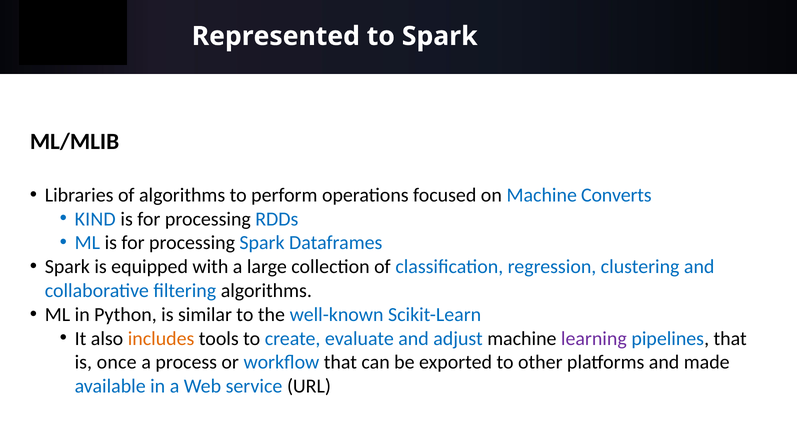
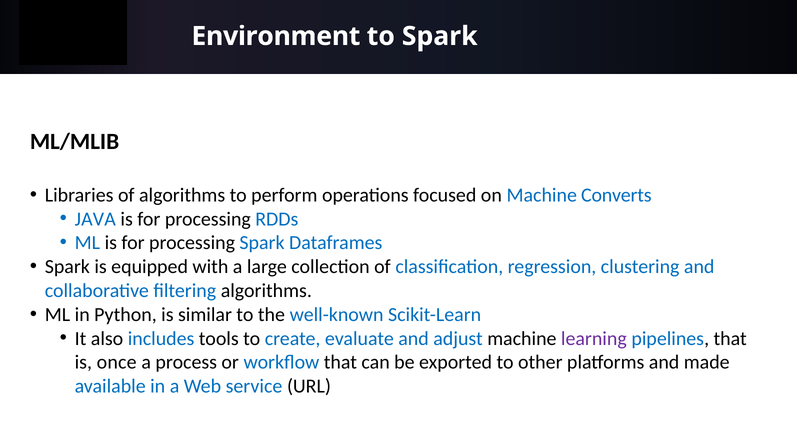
Represented: Represented -> Environment (276, 36)
KIND: KIND -> JAVA (95, 219)
includes colour: orange -> blue (161, 339)
